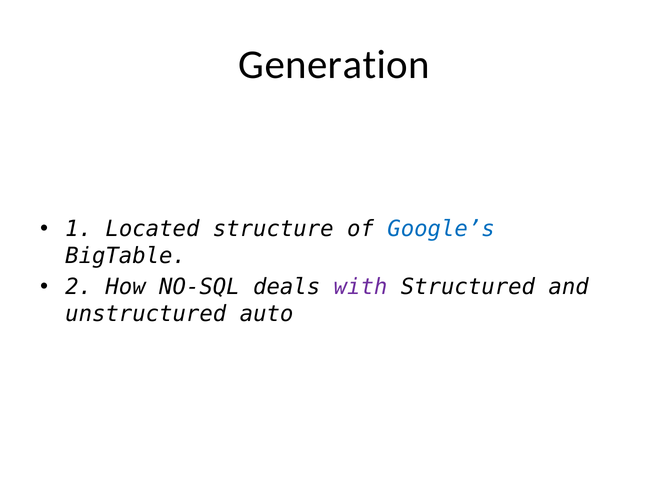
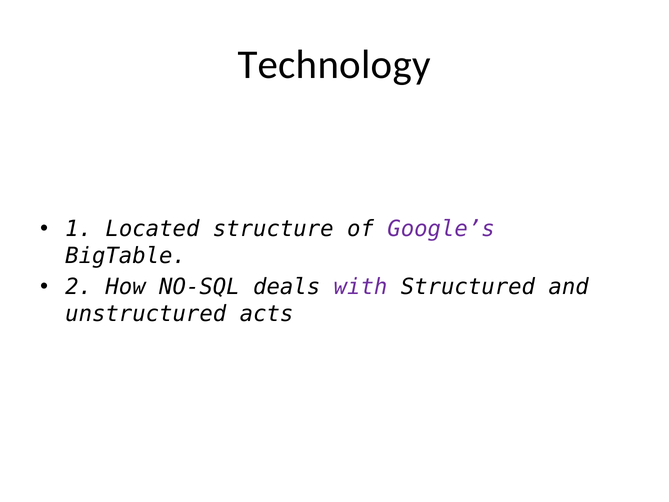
Generation: Generation -> Technology (334, 65)
Google’s colour: blue -> purple (441, 229)
auto: auto -> acts (267, 314)
